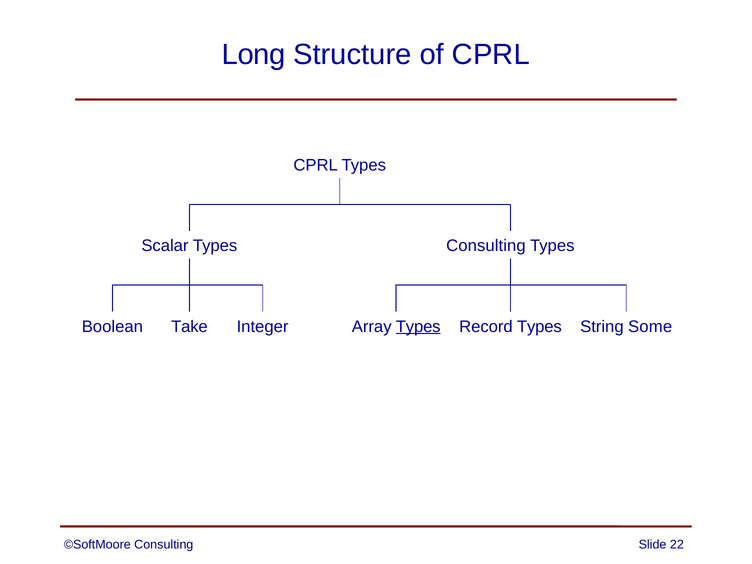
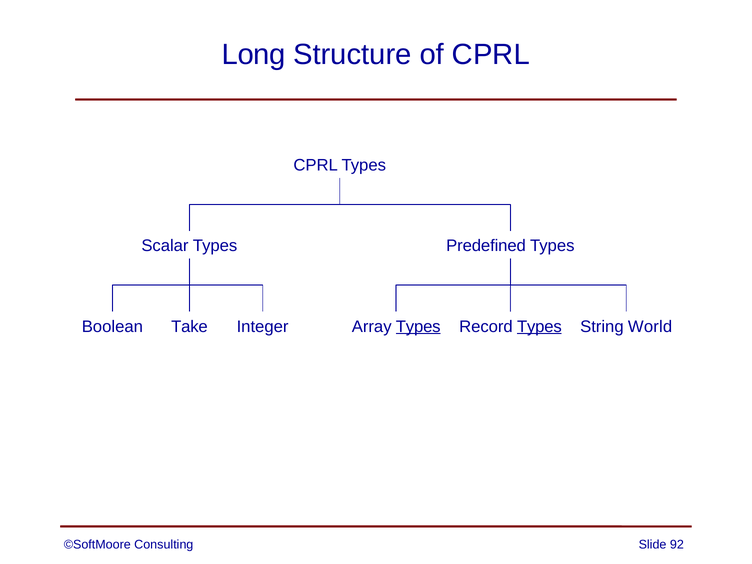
Types Consulting: Consulting -> Predefined (486, 246)
Types underline: none -> present (539, 327)
Some: Some -> World (650, 327)
22: 22 -> 92 (677, 545)
